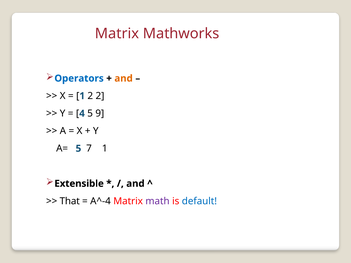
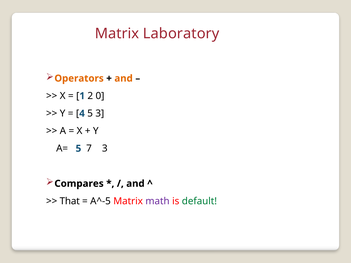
Mathworks: Mathworks -> Laboratory (181, 34)
Operators colour: blue -> orange (79, 78)
2 2: 2 -> 0 (100, 96)
5 9: 9 -> 3 (100, 114)
7 1: 1 -> 3 (105, 149)
Extensible: Extensible -> Compares (79, 184)
A^-4: A^-4 -> A^-5 (100, 201)
default colour: blue -> green (199, 201)
